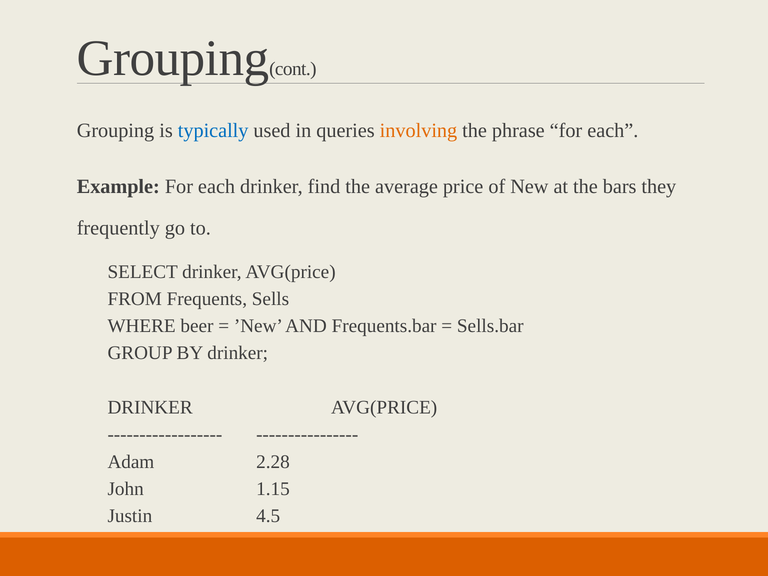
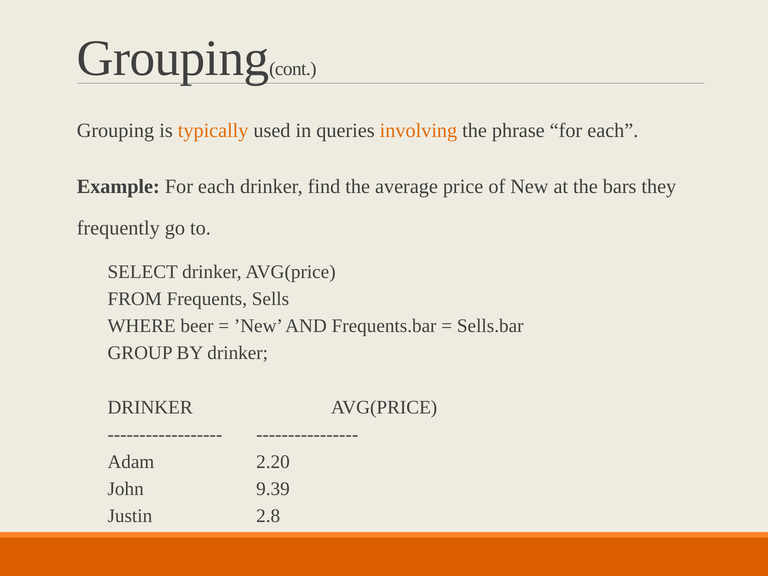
typically colour: blue -> orange (213, 130)
2.28: 2.28 -> 2.20 (273, 462)
1.15: 1.15 -> 9.39 (273, 489)
4.5: 4.5 -> 2.8 (268, 516)
